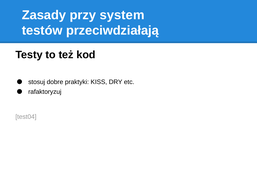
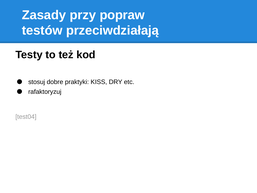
system: system -> popraw (122, 15)
